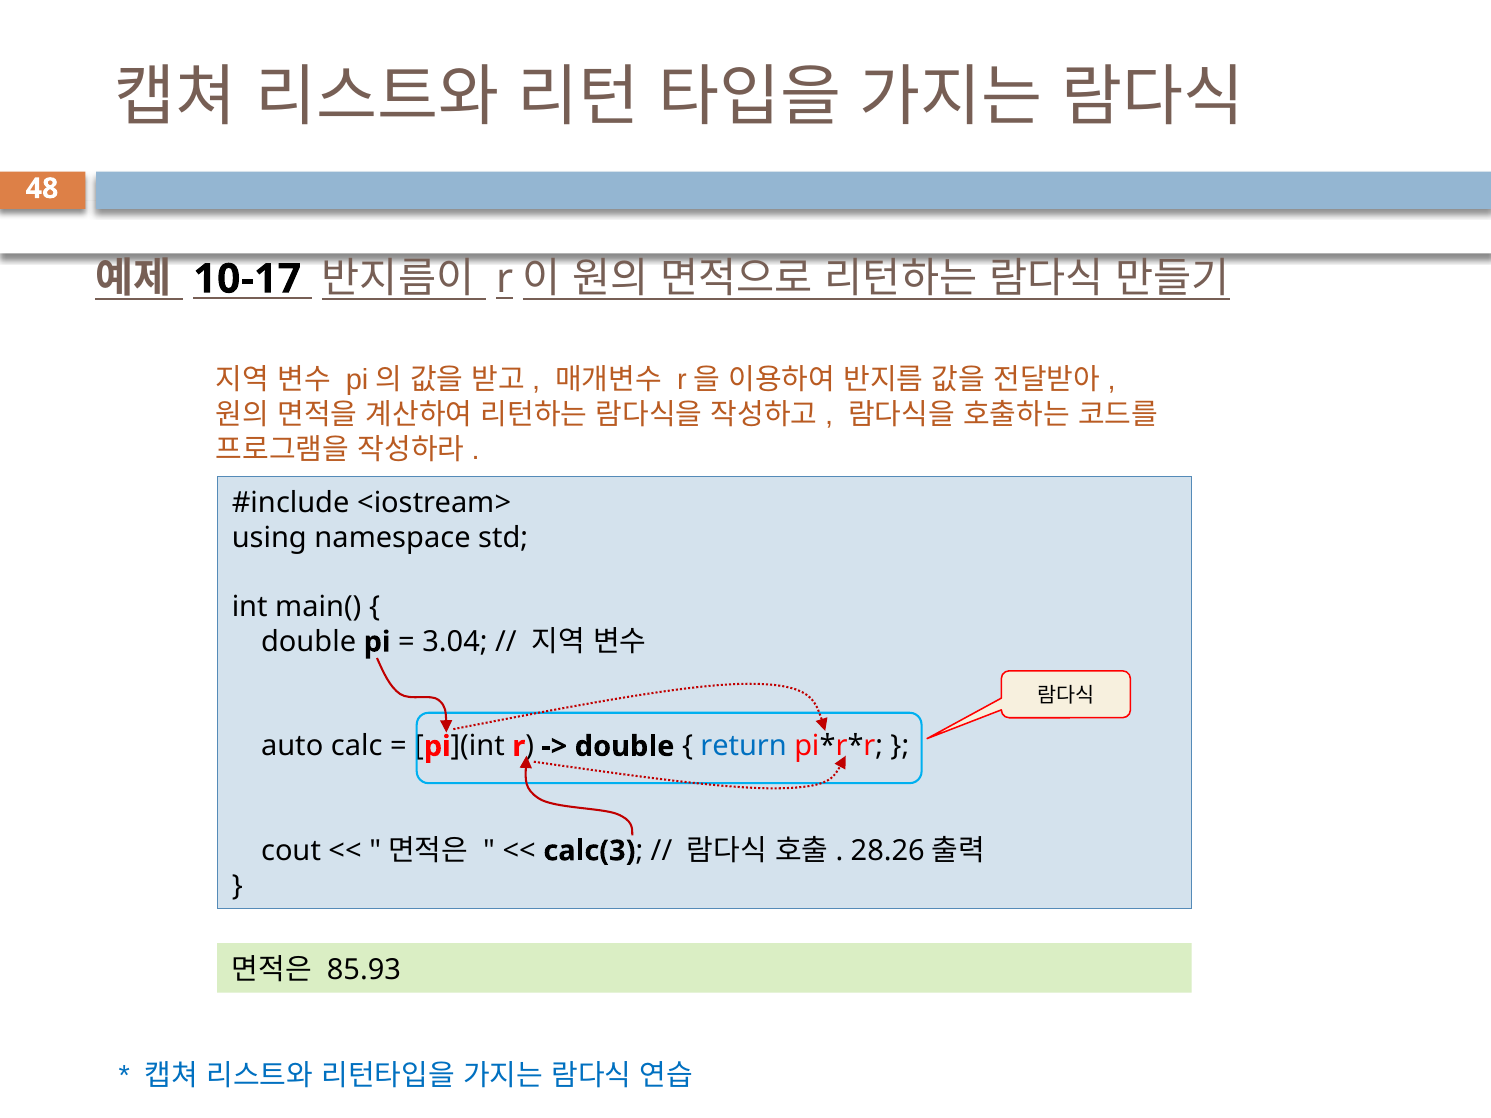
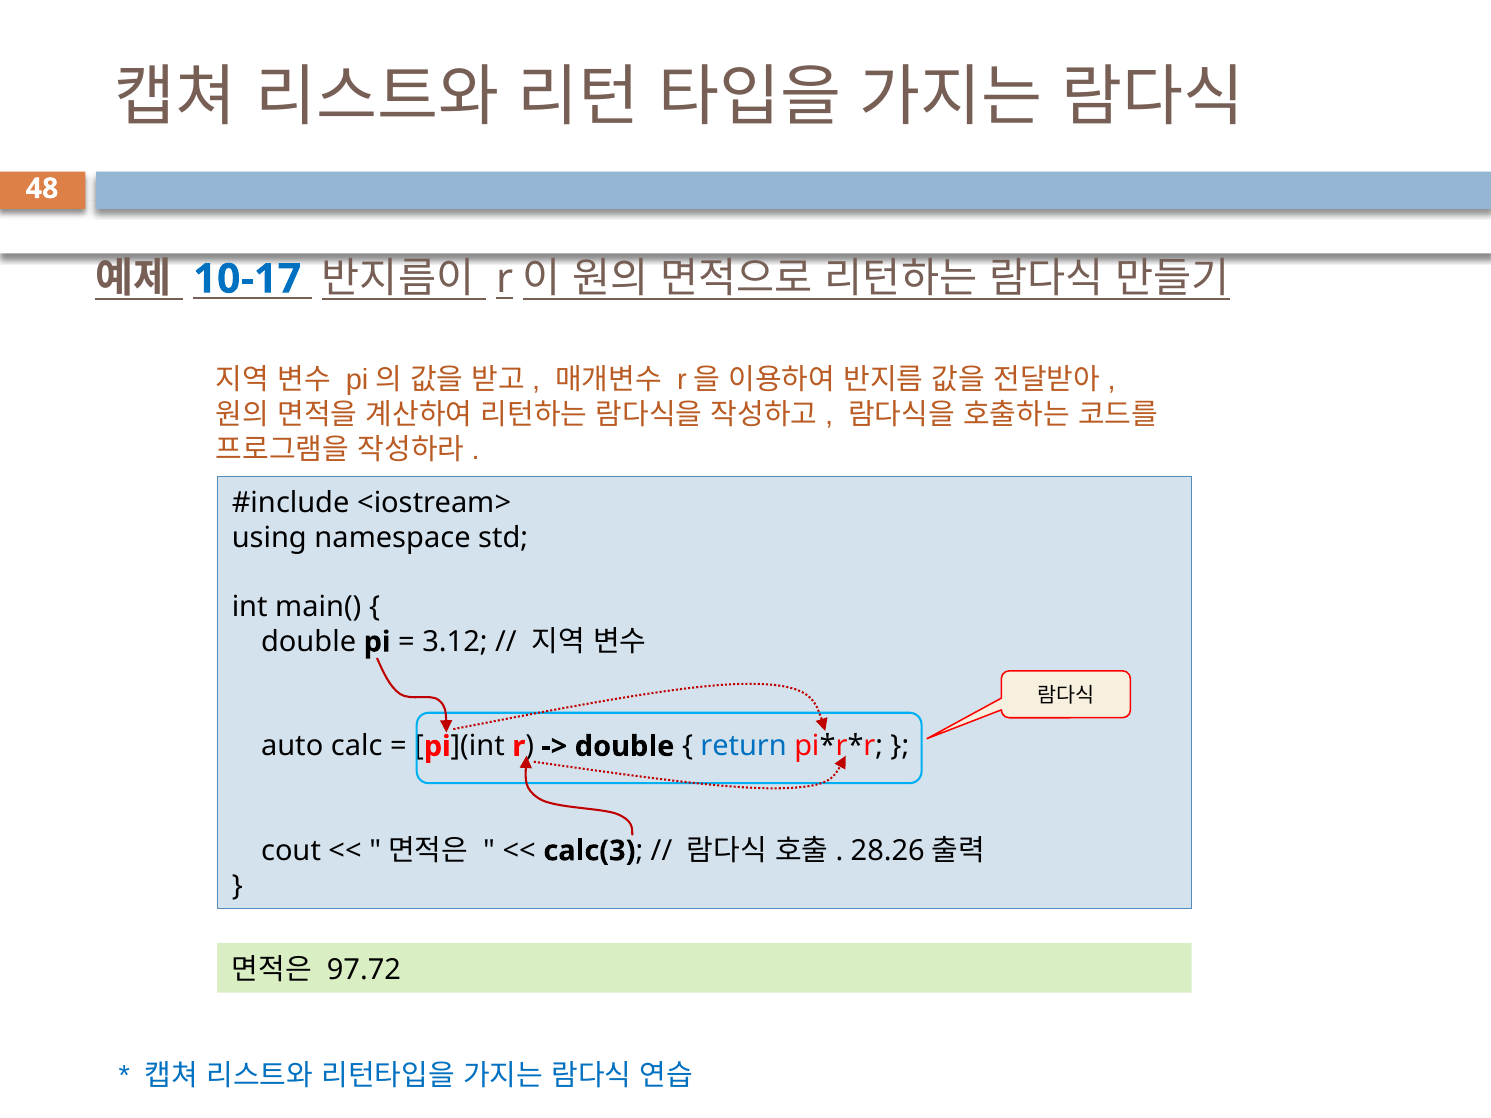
10-17 colour: black -> blue (247, 279)
3.04: 3.04 -> 3.12 (455, 642)
85.93: 85.93 -> 97.72 (364, 970)
